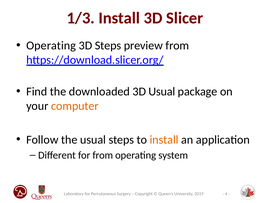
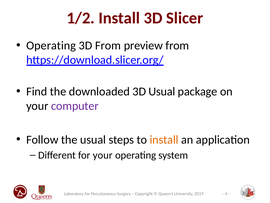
1/3: 1/3 -> 1/2 (81, 18)
3D Steps: Steps -> From (108, 45)
computer colour: orange -> purple (75, 106)
for from: from -> your (103, 155)
